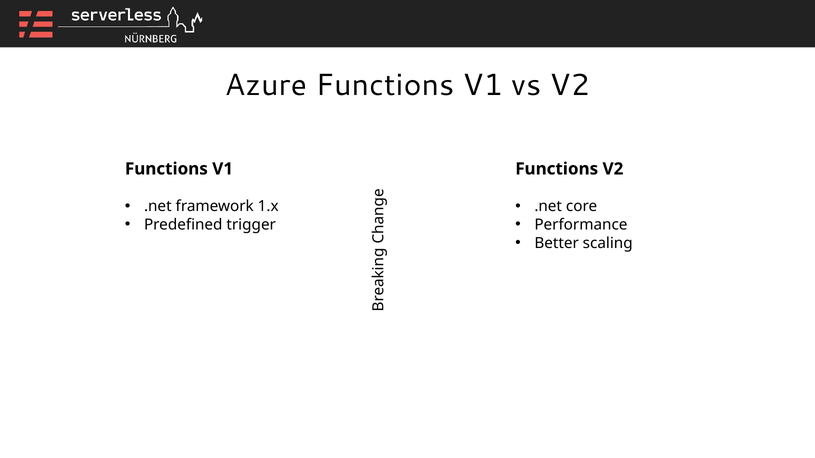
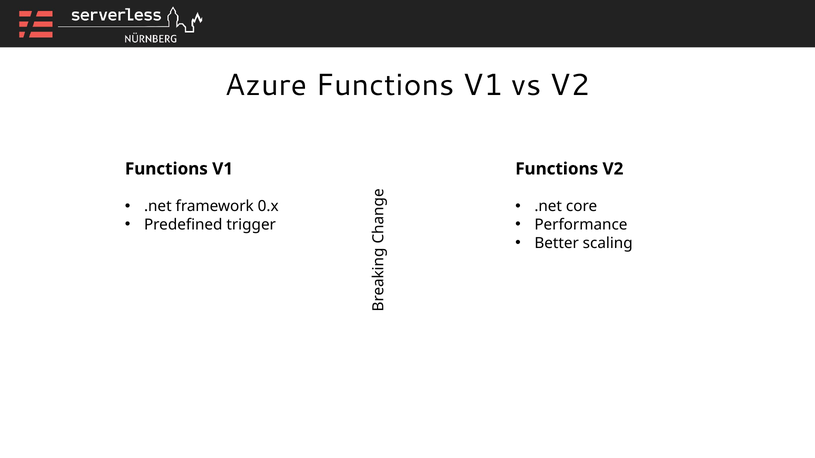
1.x: 1.x -> 0.x (268, 207)
